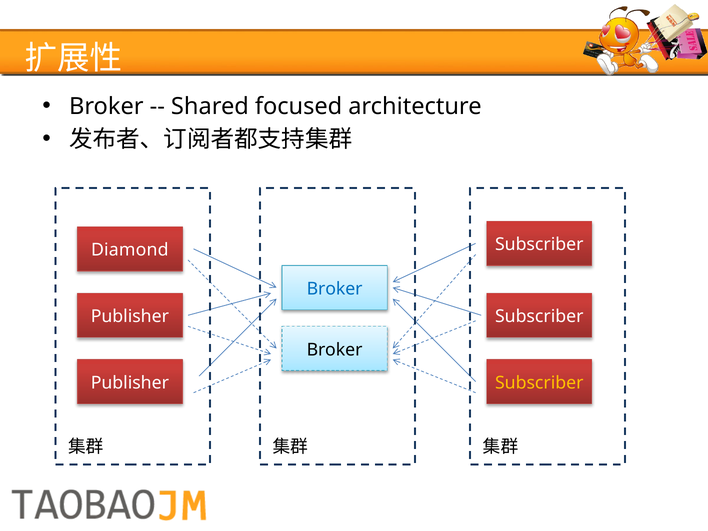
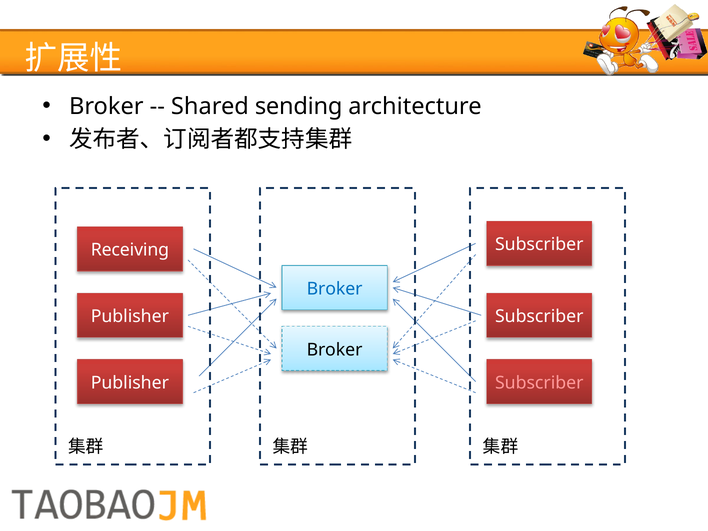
focused: focused -> sending (299, 106)
Diamond: Diamond -> Receiving (130, 250)
Subscriber colour: yellow -> pink (539, 383)
